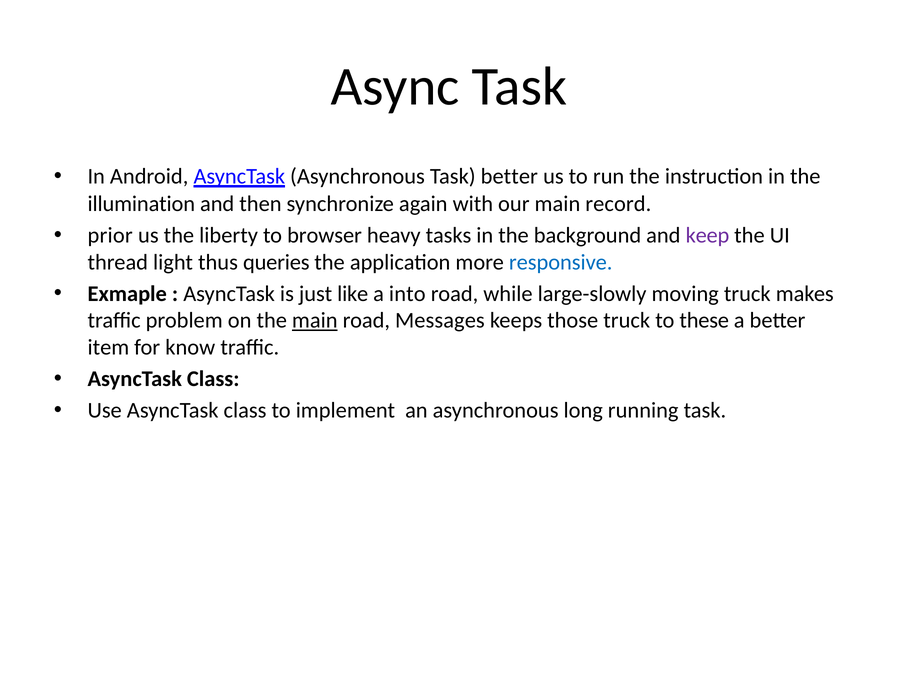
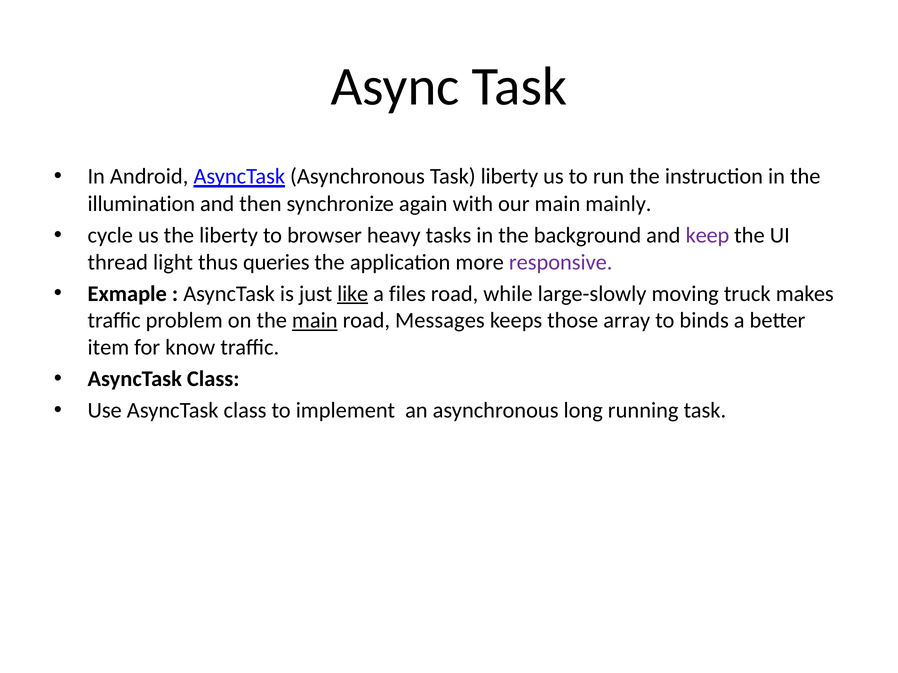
Task better: better -> liberty (509, 177)
record: record -> mainly (618, 204)
prior: prior -> cycle (110, 236)
responsive colour: blue -> purple (561, 262)
like underline: none -> present (353, 294)
into: into -> files (407, 294)
those truck: truck -> array (627, 321)
these: these -> binds (704, 321)
